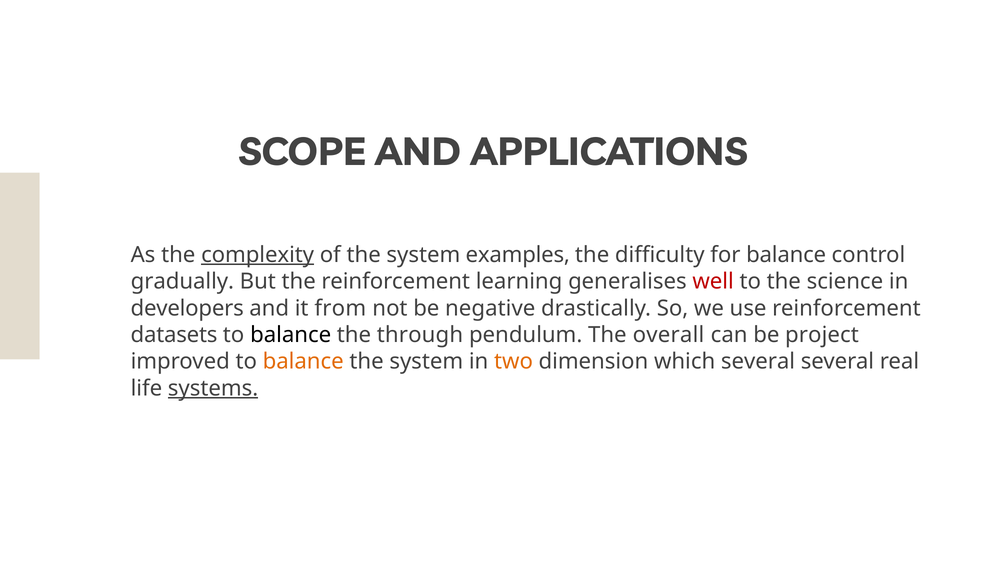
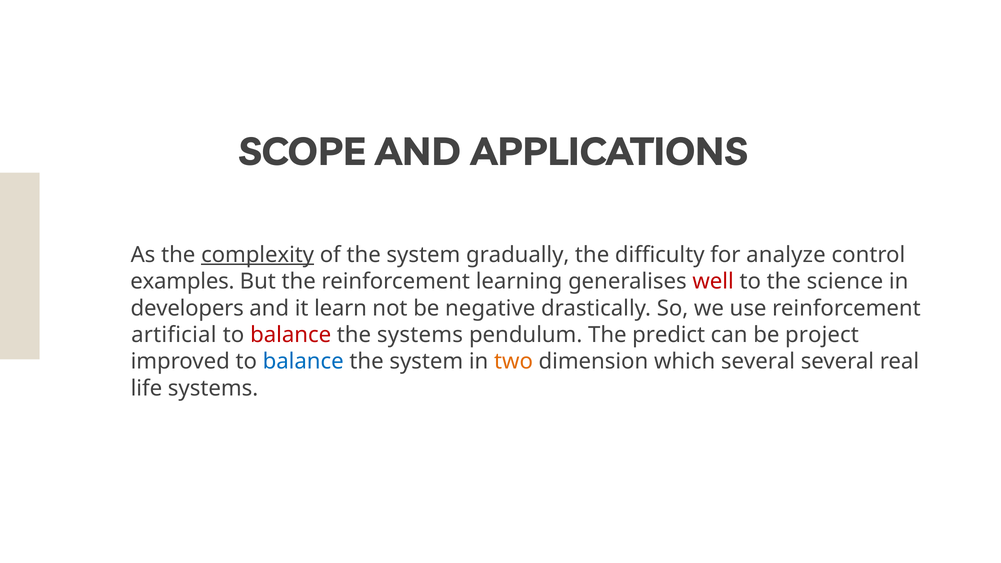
examples: examples -> gradually (518, 255)
for balance: balance -> analyze (786, 255)
gradually: gradually -> examples (182, 282)
from: from -> learn (341, 308)
datasets: datasets -> artificial (174, 335)
balance colour: black -> red (291, 335)
the through: through -> systems (420, 335)
overall: overall -> predict (669, 335)
balance colour: orange -> blue (303, 362)
systems underline: present -> none (213, 388)
